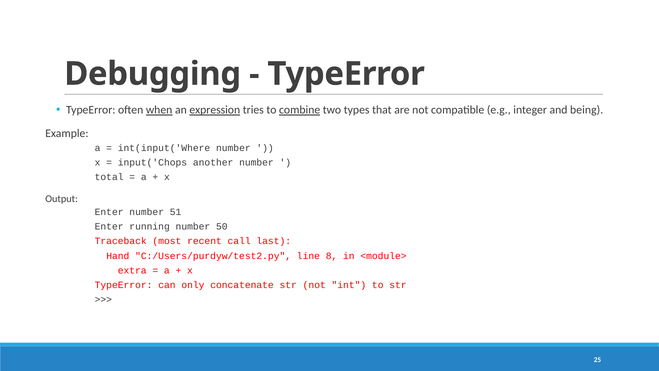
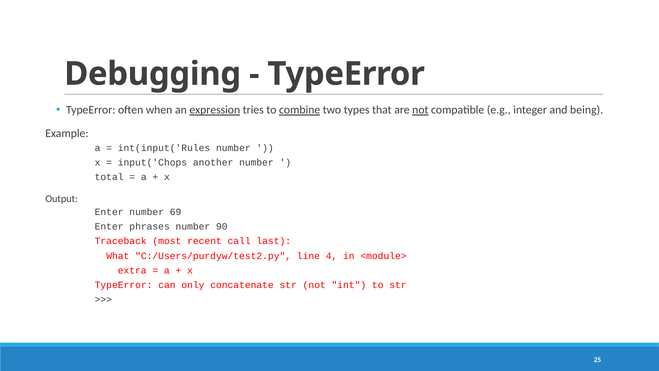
when underline: present -> none (159, 110)
not underline: none -> present (420, 110)
int(input('Where: int(input('Where -> int(input('Rules (164, 148)
51: 51 -> 69 (176, 212)
running: running -> phrases (150, 227)
50: 50 -> 90 (222, 227)
Hand: Hand -> What (118, 256)
8: 8 -> 4 (332, 256)
